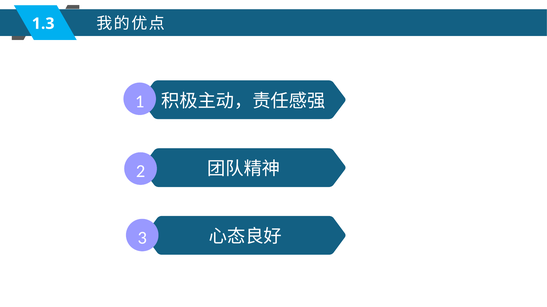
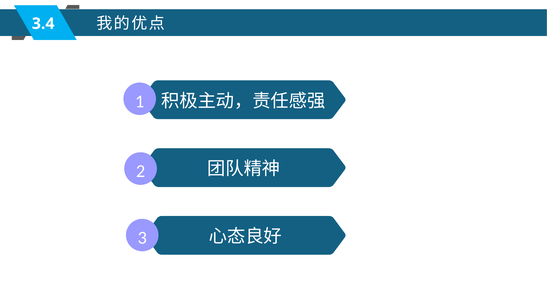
1.3: 1.3 -> 3.4 (43, 24)
